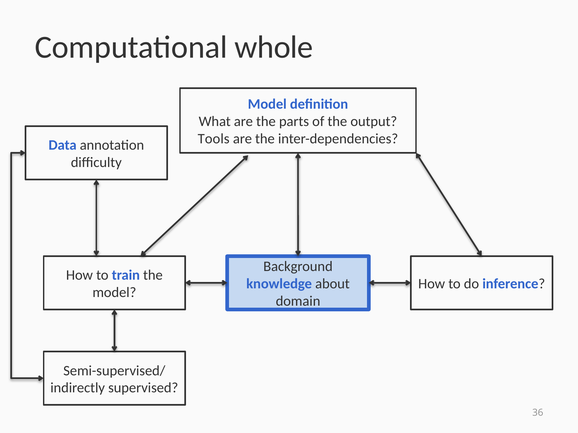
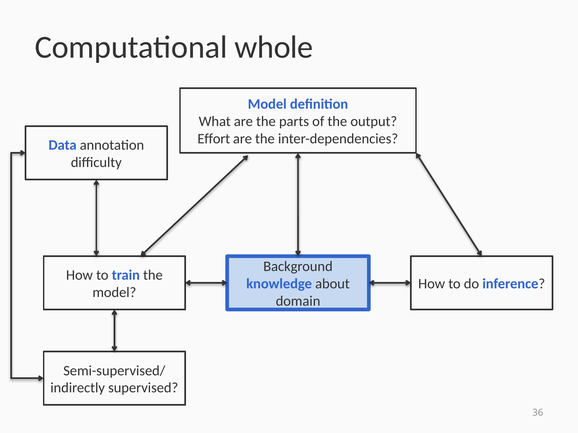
Tools: Tools -> Effort (214, 139)
